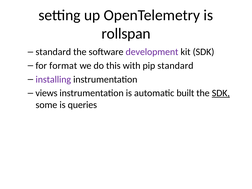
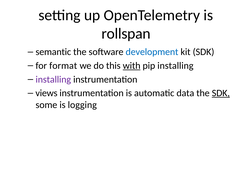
standard: standard -> semantic (53, 52)
development colour: purple -> blue (152, 52)
with underline: none -> present (132, 66)
pip standard: standard -> installing (175, 66)
built: built -> data (185, 93)
queries: queries -> logging (82, 105)
